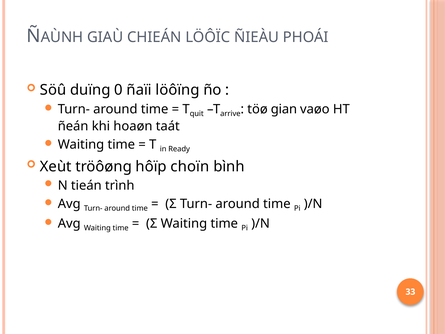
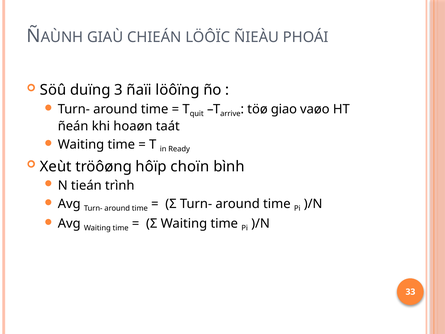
0: 0 -> 3 (119, 90)
gian: gian -> giao (284, 109)
